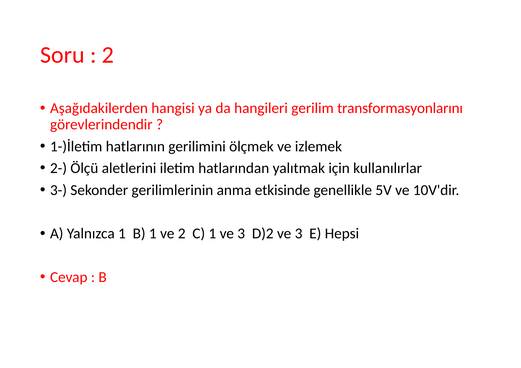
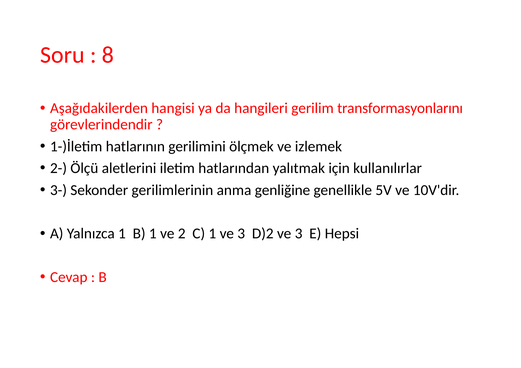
2: 2 -> 8 (108, 55)
etkisinde: etkisinde -> genliğine (282, 190)
